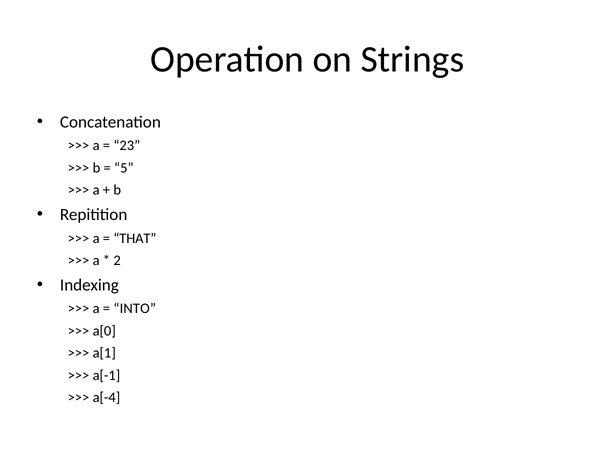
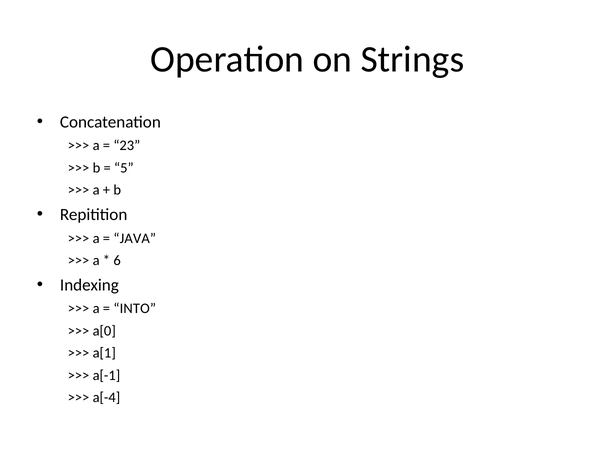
THAT: THAT -> JAVA (135, 238)
2: 2 -> 6 (117, 261)
